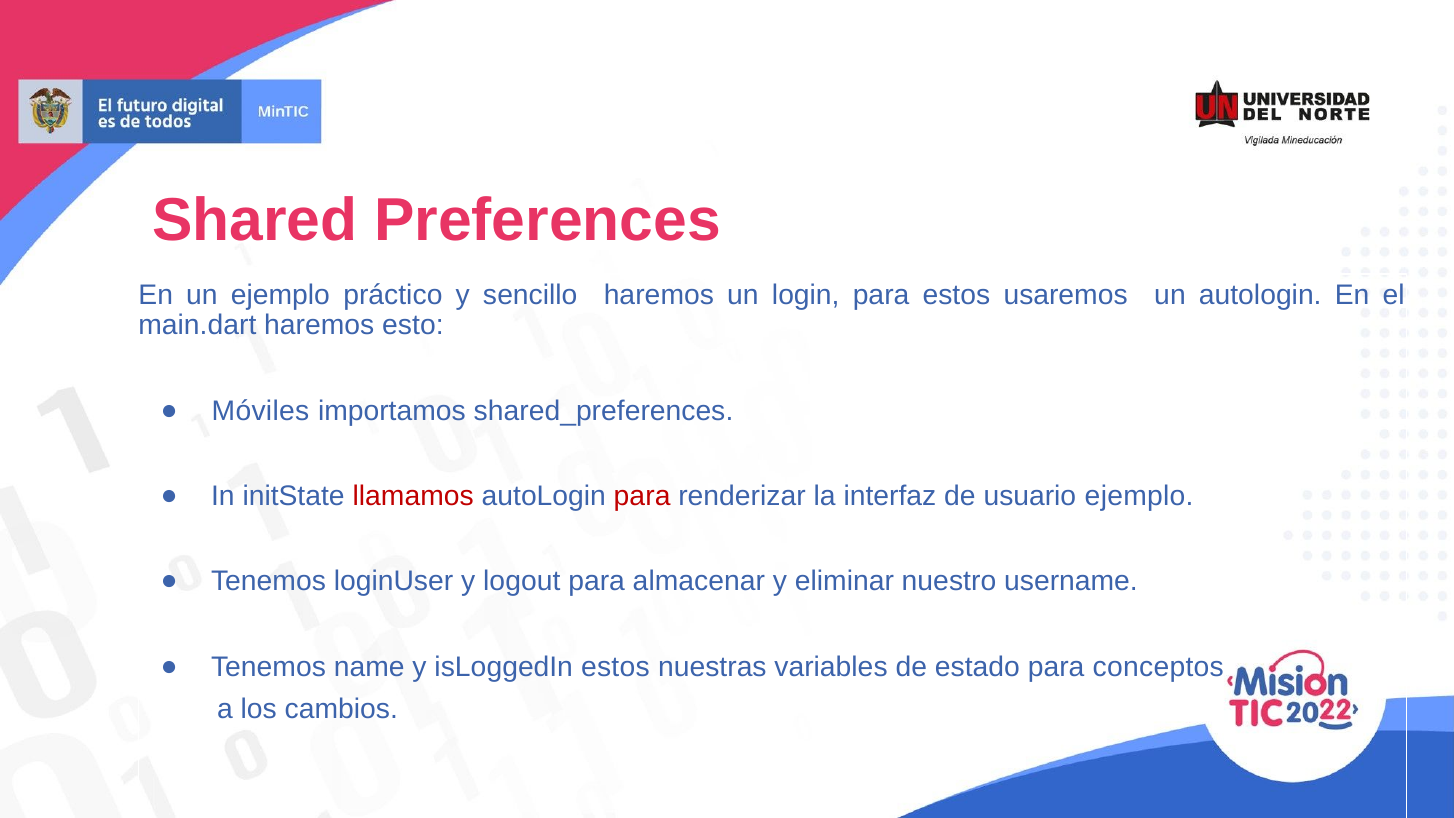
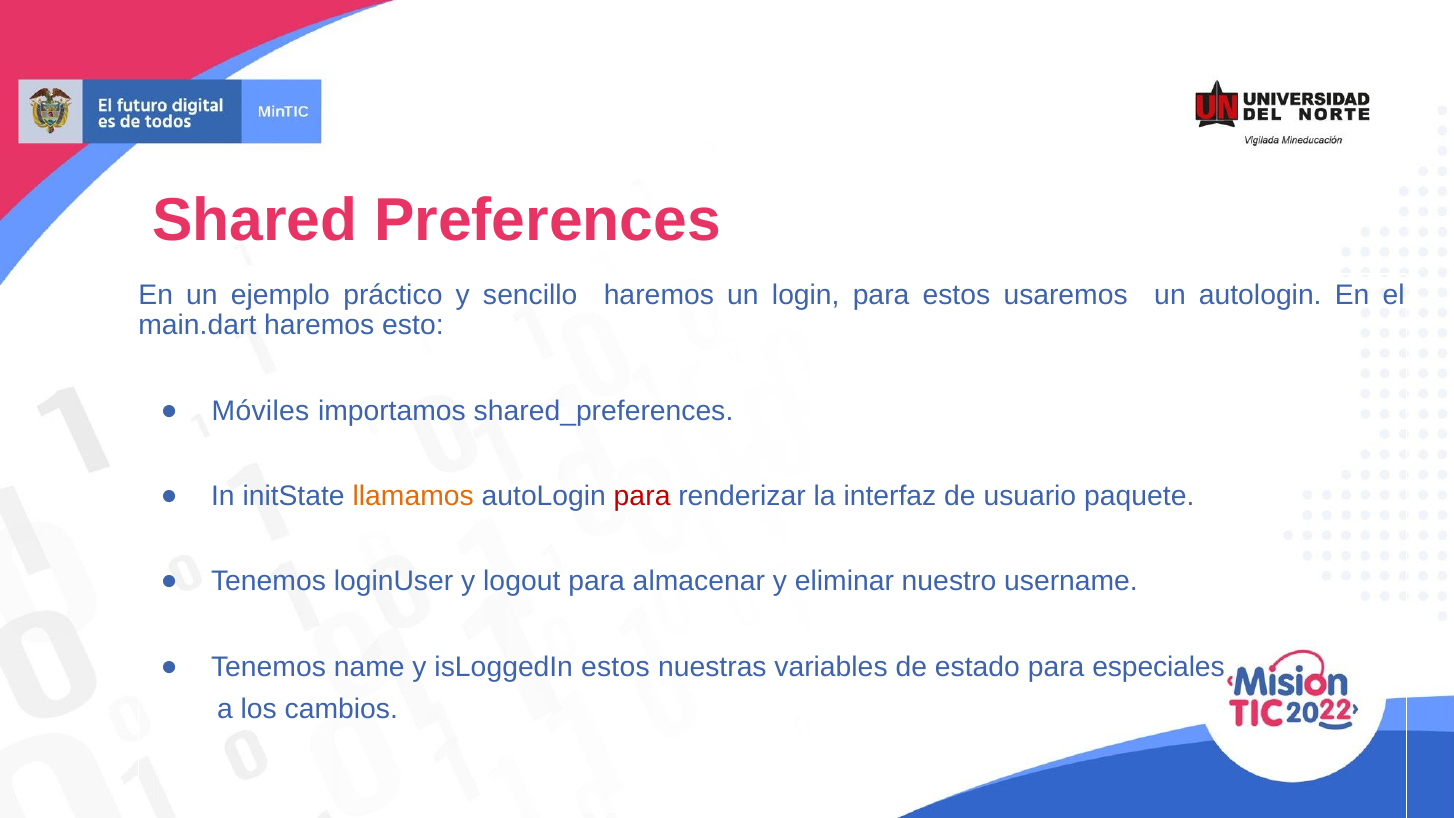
llamamos colour: red -> orange (413, 496)
usuario ejemplo: ejemplo -> paquete (1139, 496)
conceptos: conceptos -> especiales (1159, 667)
